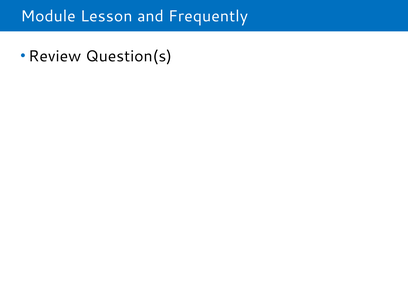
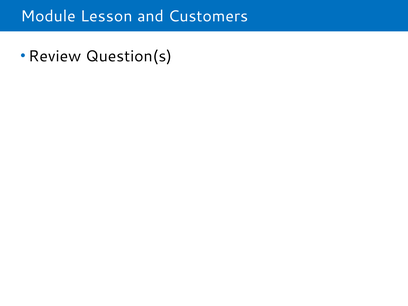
Frequently: Frequently -> Customers (208, 16)
